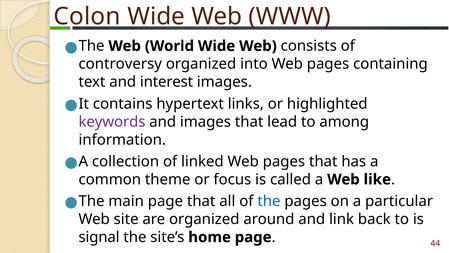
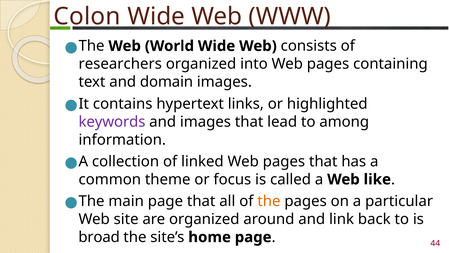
controversy: controversy -> researchers (120, 64)
interest: interest -> domain (167, 82)
the colour: blue -> orange (269, 201)
signal: signal -> broad (99, 237)
